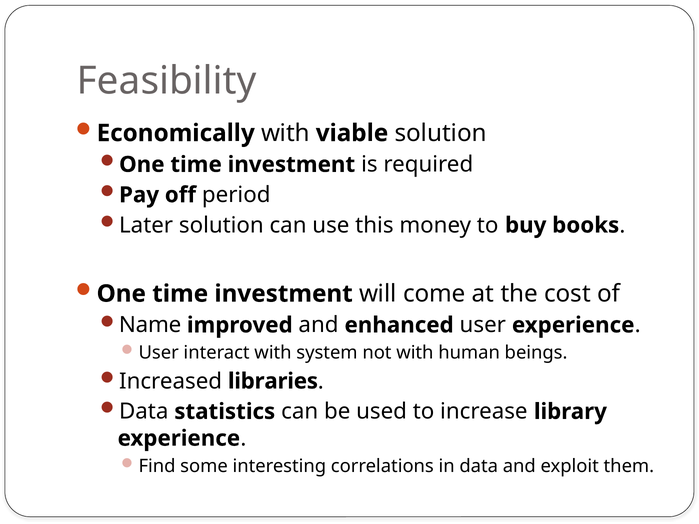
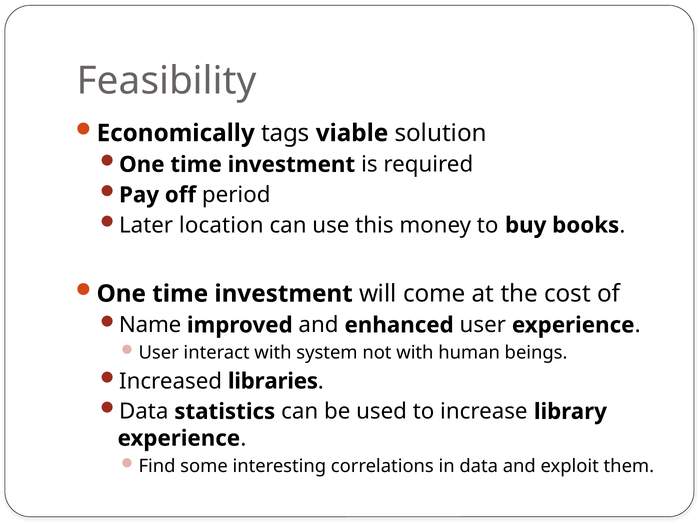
Economically with: with -> tags (285, 133)
Later solution: solution -> location (221, 225)
